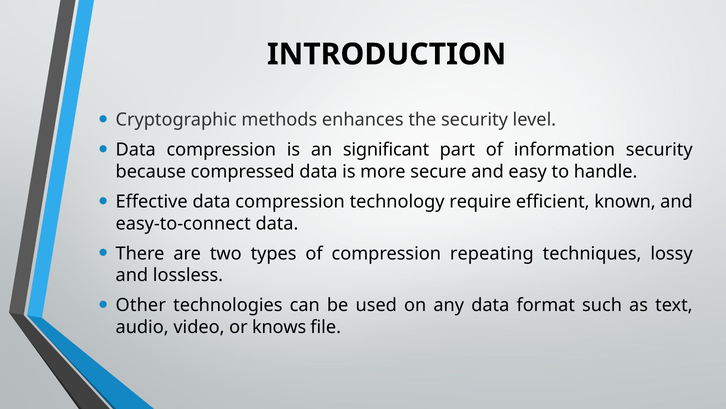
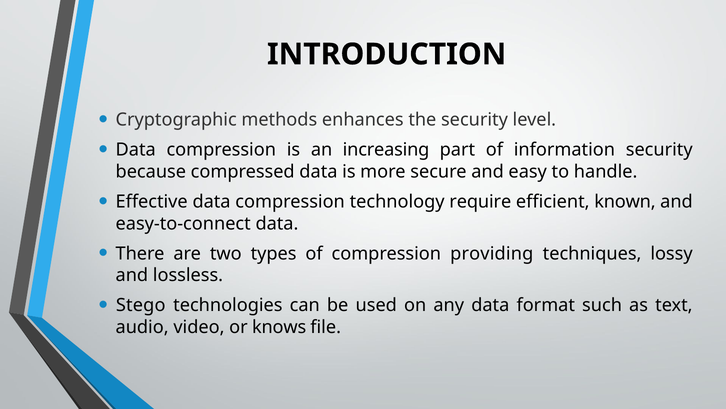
significant: significant -> increasing (386, 150)
repeating: repeating -> providing (492, 253)
Other: Other -> Stego (141, 305)
